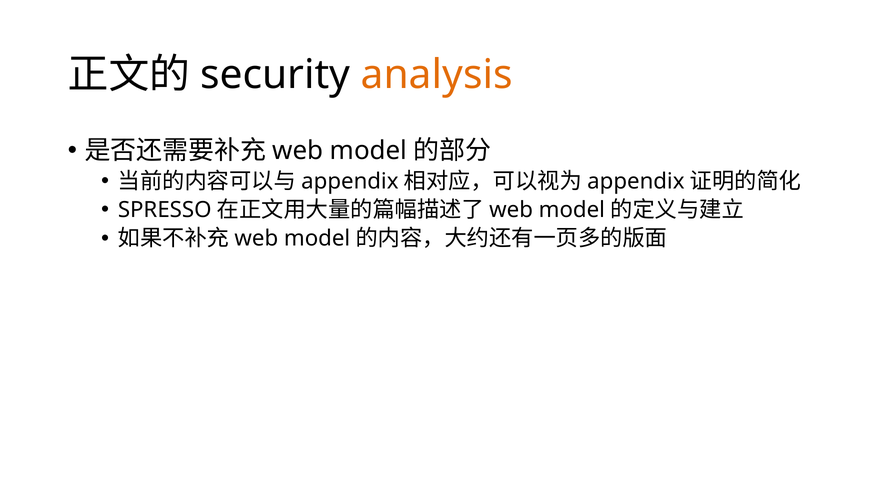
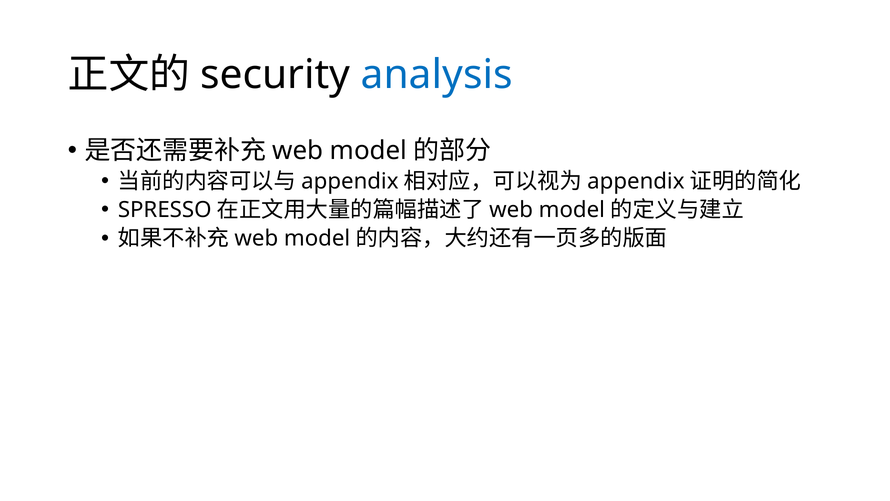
analysis colour: orange -> blue (437, 75)
